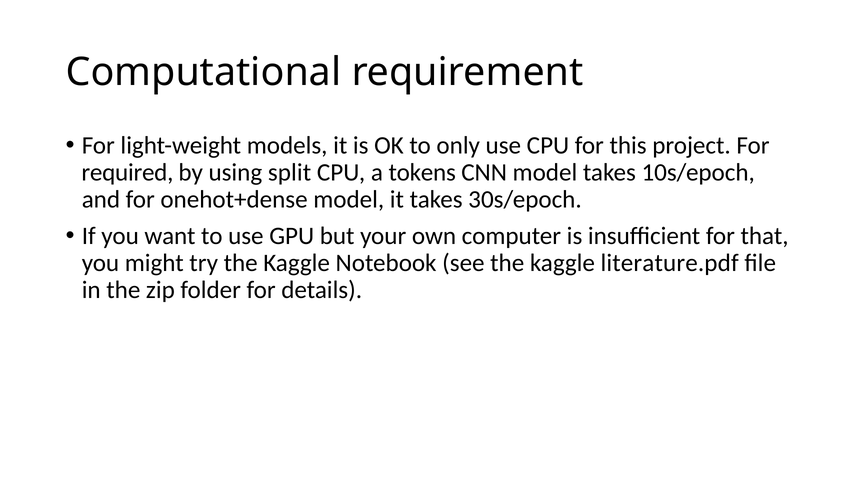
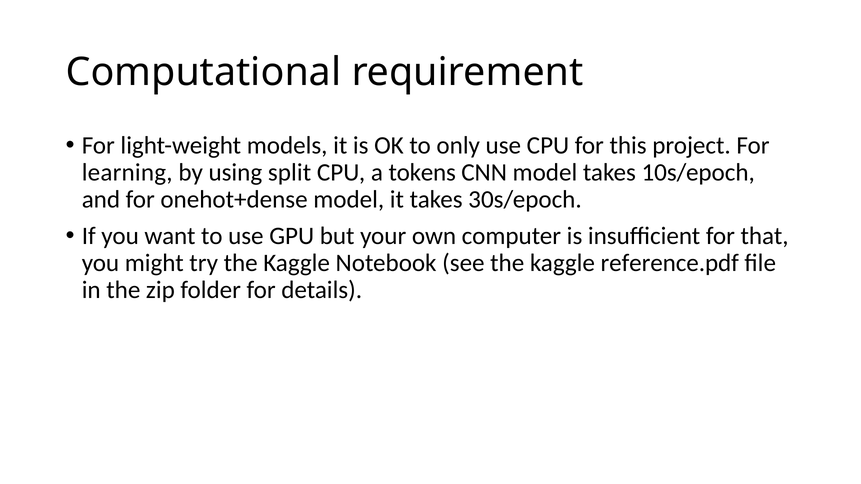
required: required -> learning (127, 173)
literature.pdf: literature.pdf -> reference.pdf (670, 263)
